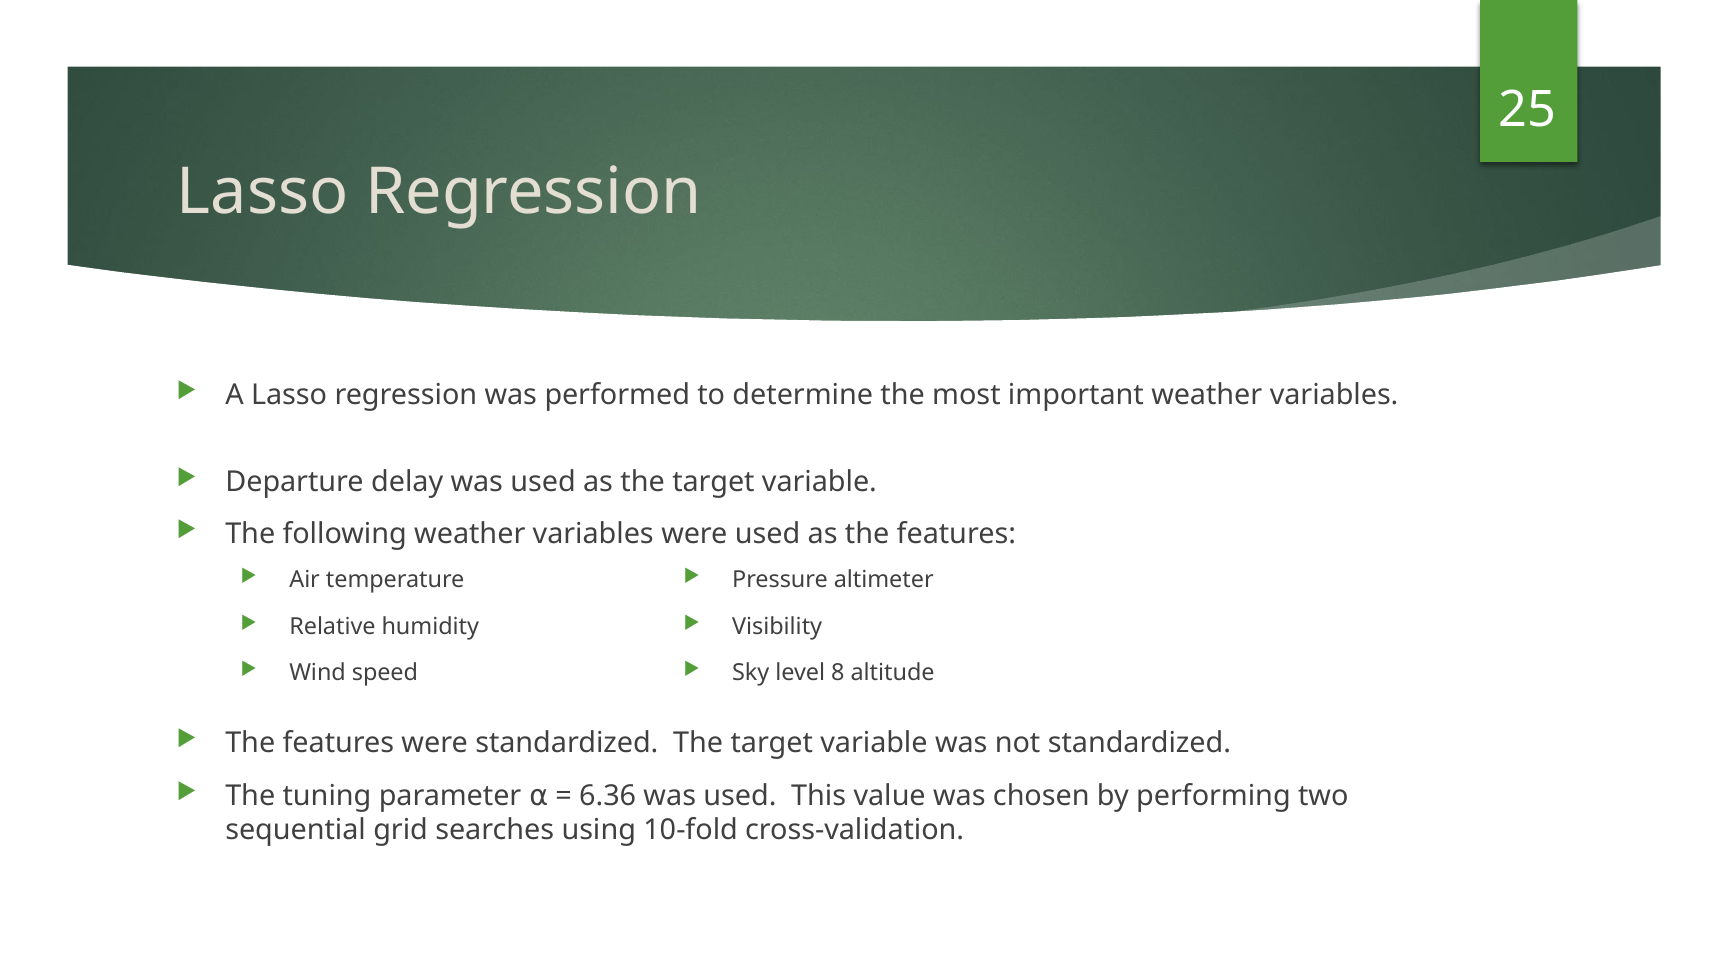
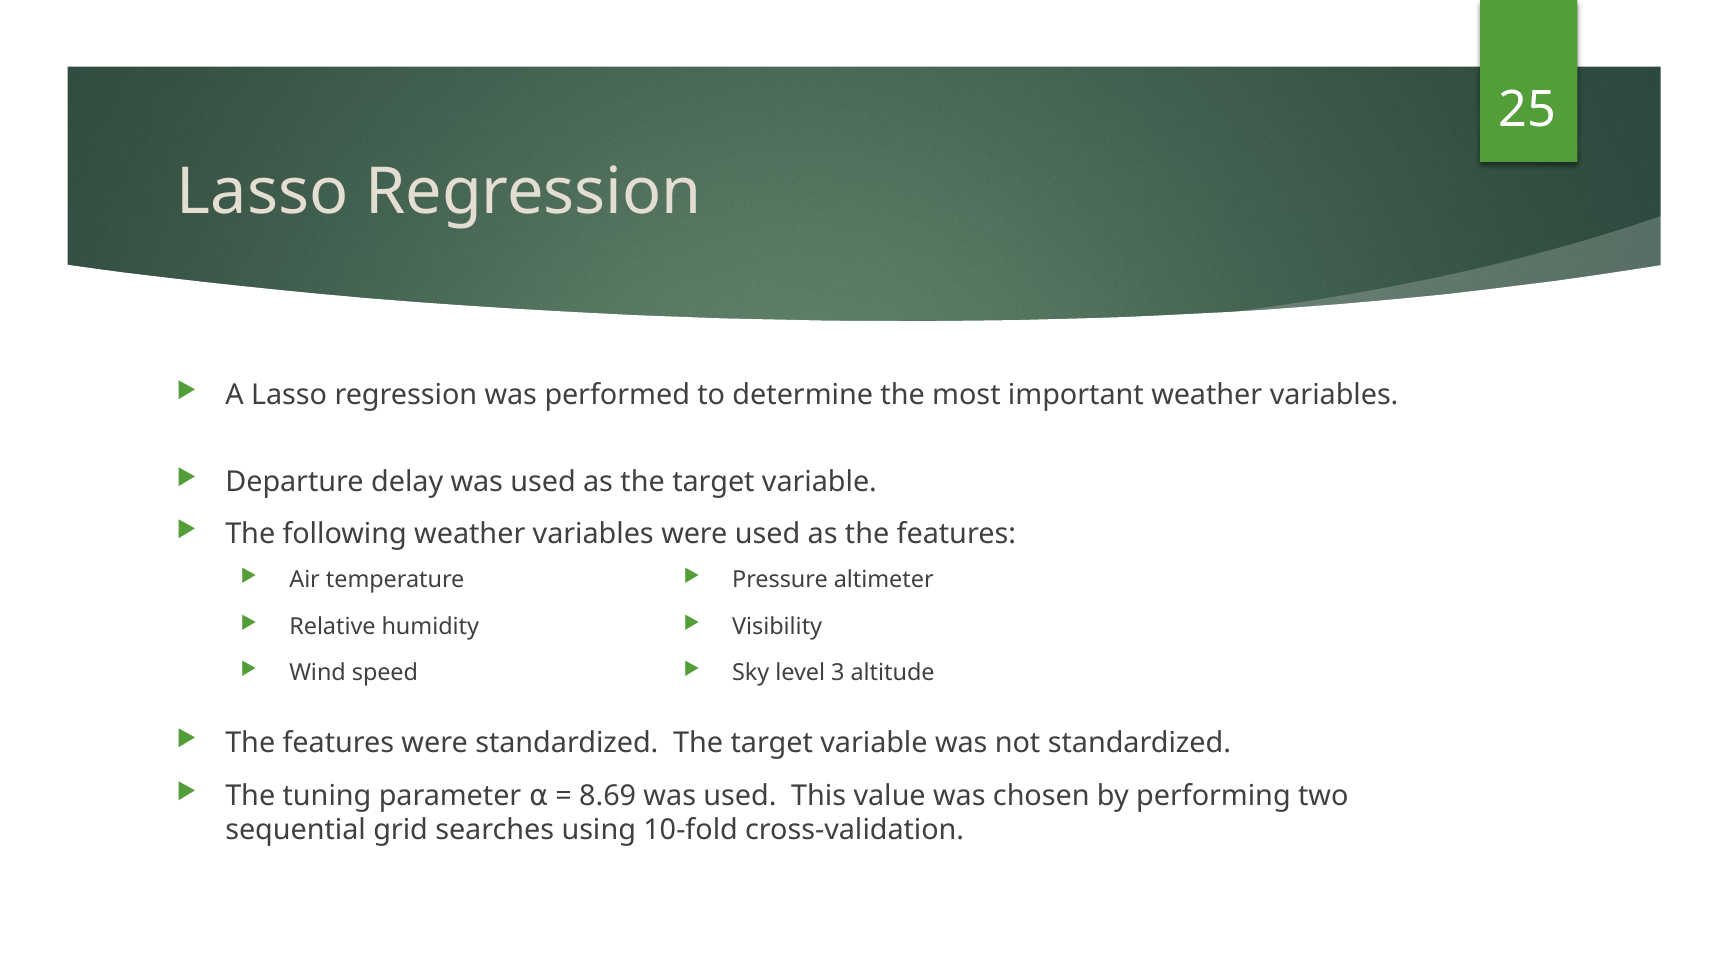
8: 8 -> 3 (838, 673)
6.36: 6.36 -> 8.69 (608, 796)
